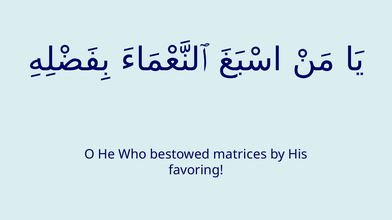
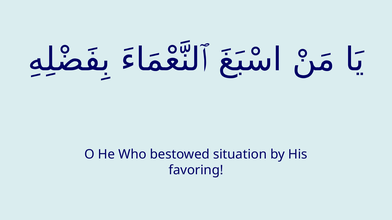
matrices: matrices -> situation (240, 155)
